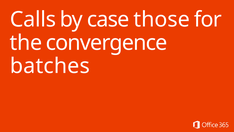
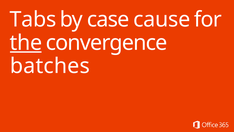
Calls: Calls -> Tabs (33, 19)
those: those -> cause (162, 19)
the underline: none -> present (26, 43)
